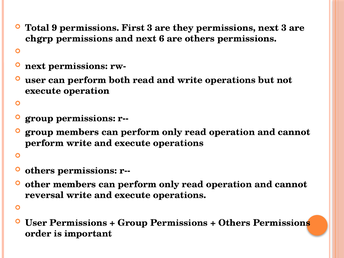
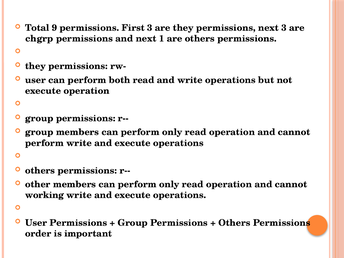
6: 6 -> 1 (162, 39)
next: next -> they (36, 66)
reversal: reversal -> working (45, 195)
